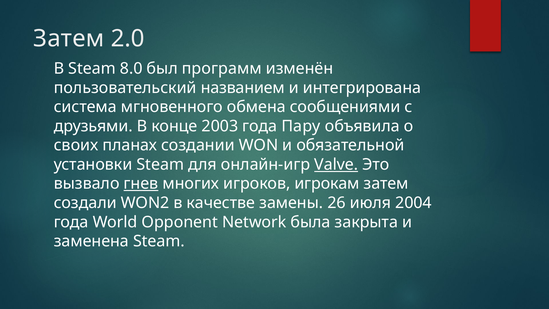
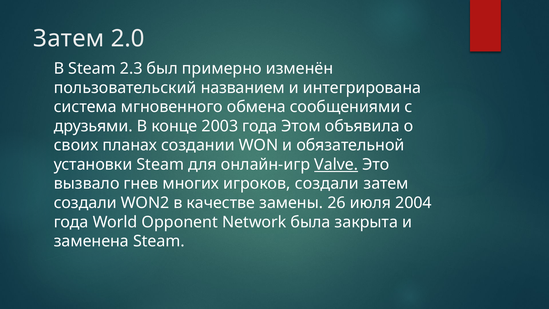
8.0: 8.0 -> 2.3 (131, 69)
программ: программ -> примерно (222, 69)
Пару: Пару -> Этом (301, 126)
гнев underline: present -> none (141, 184)
игроков игрокам: игрокам -> создали (327, 184)
